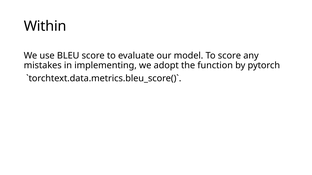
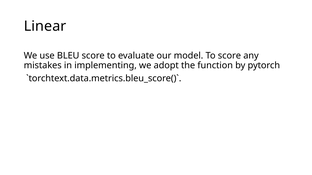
Within: Within -> Linear (45, 26)
